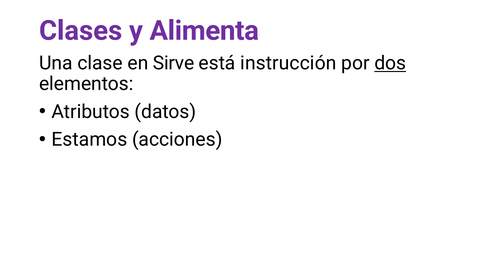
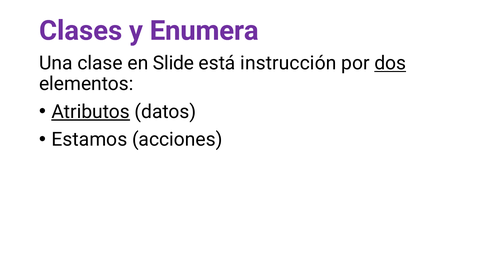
Alimenta: Alimenta -> Enumera (204, 31)
Sirve: Sirve -> Slide (174, 63)
Atributos underline: none -> present (91, 112)
